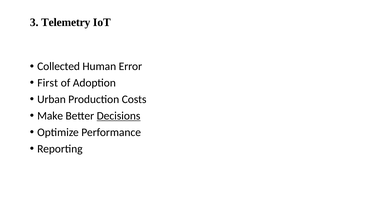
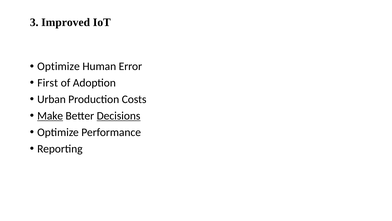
Telemetry: Telemetry -> Improved (66, 22)
Collected: Collected -> Optimize (59, 66)
Make underline: none -> present (50, 116)
